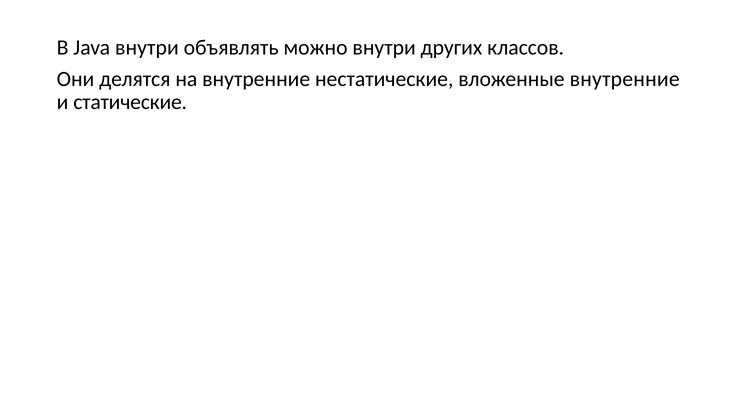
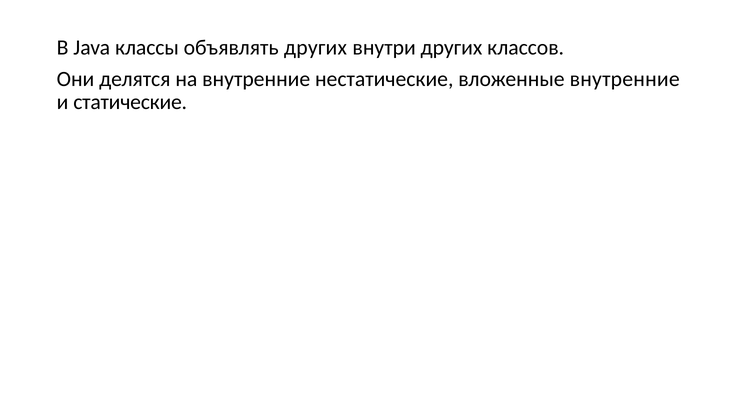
Java внутри: внутри -> классы (147, 48)
объявлять можно: можно -> других (315, 48)
